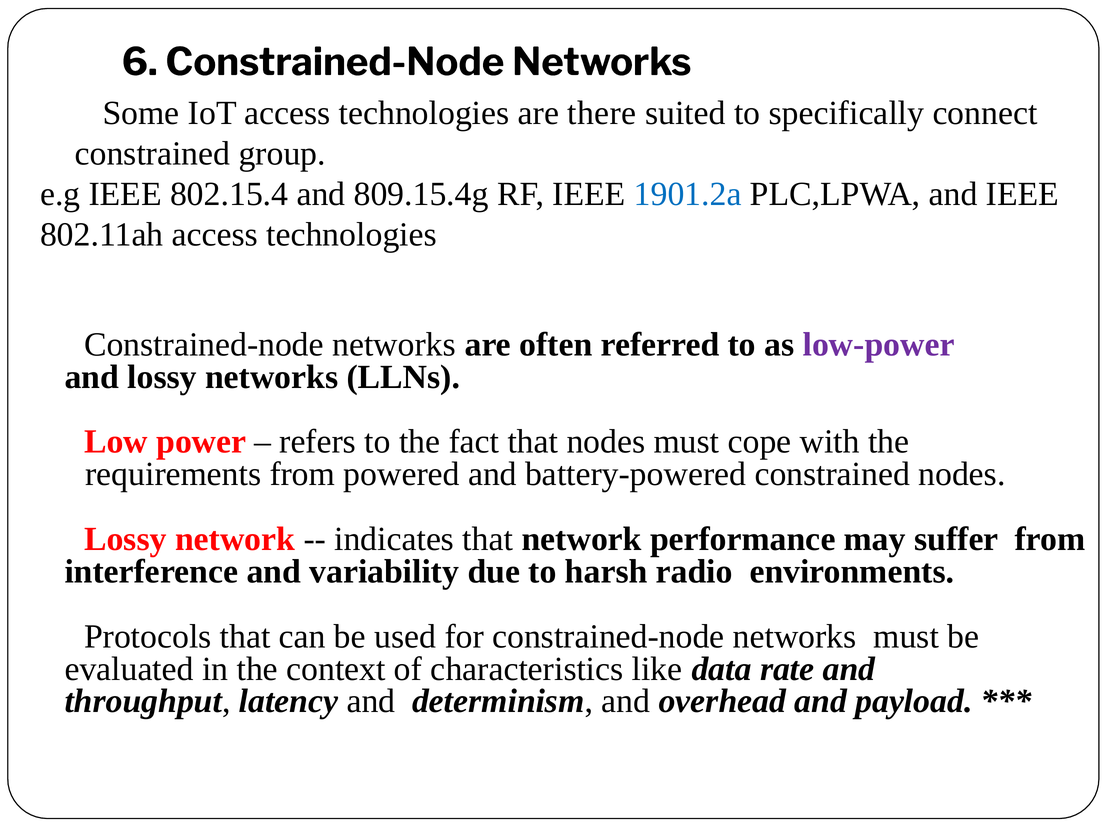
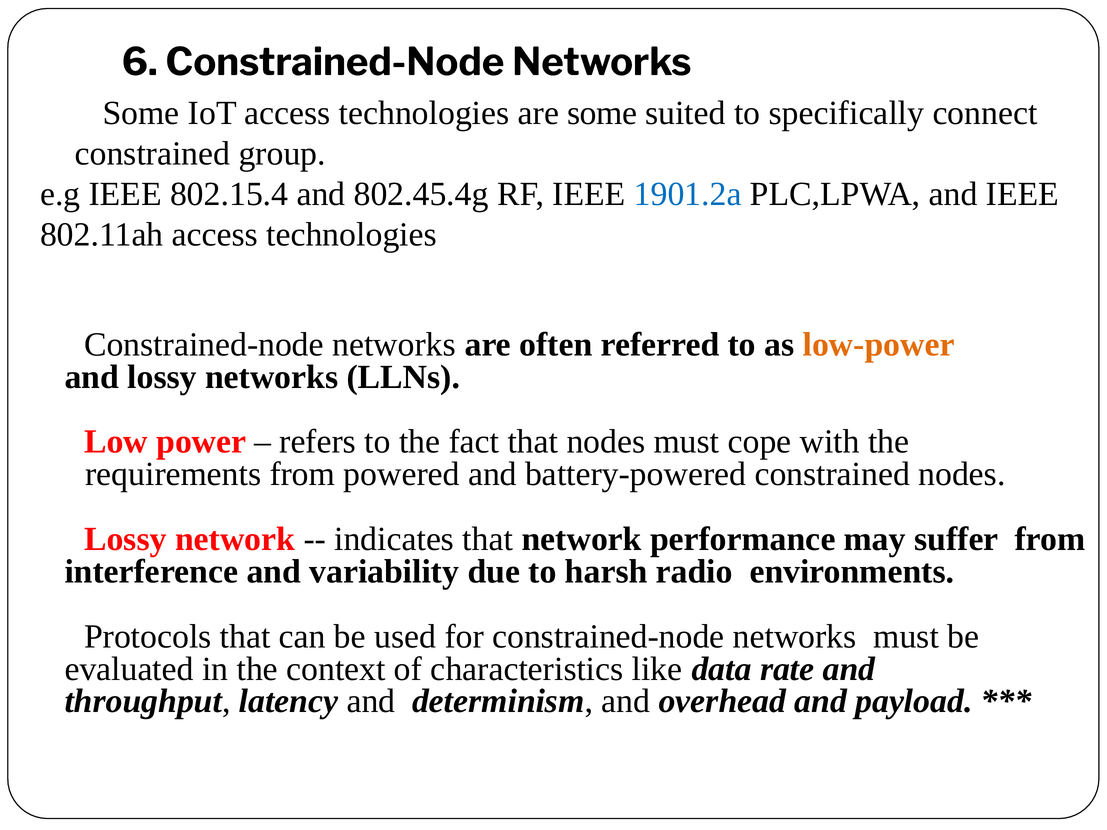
are there: there -> some (602, 113)
809.15.4g: 809.15.4g -> 802.45.4g (421, 194)
low-power colour: purple -> orange (879, 345)
